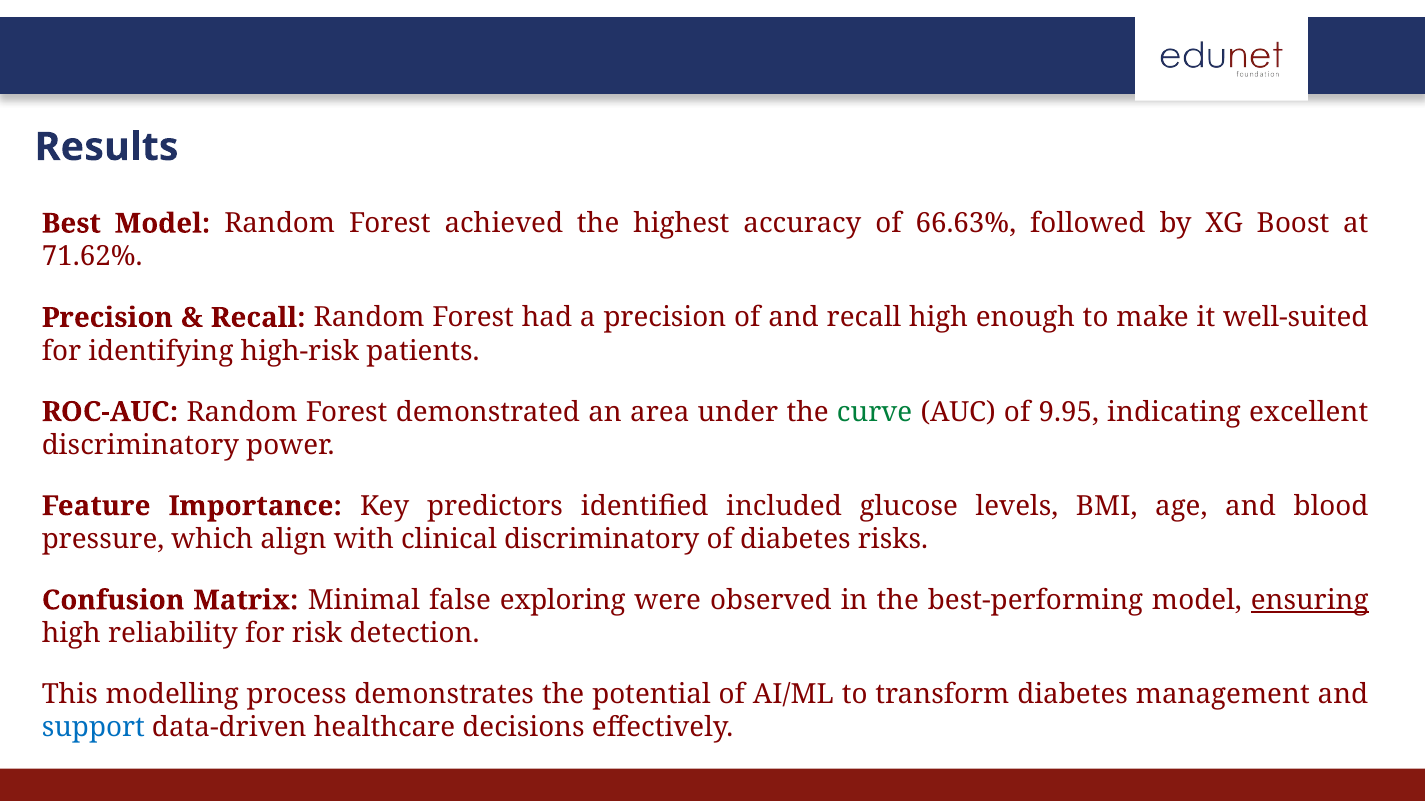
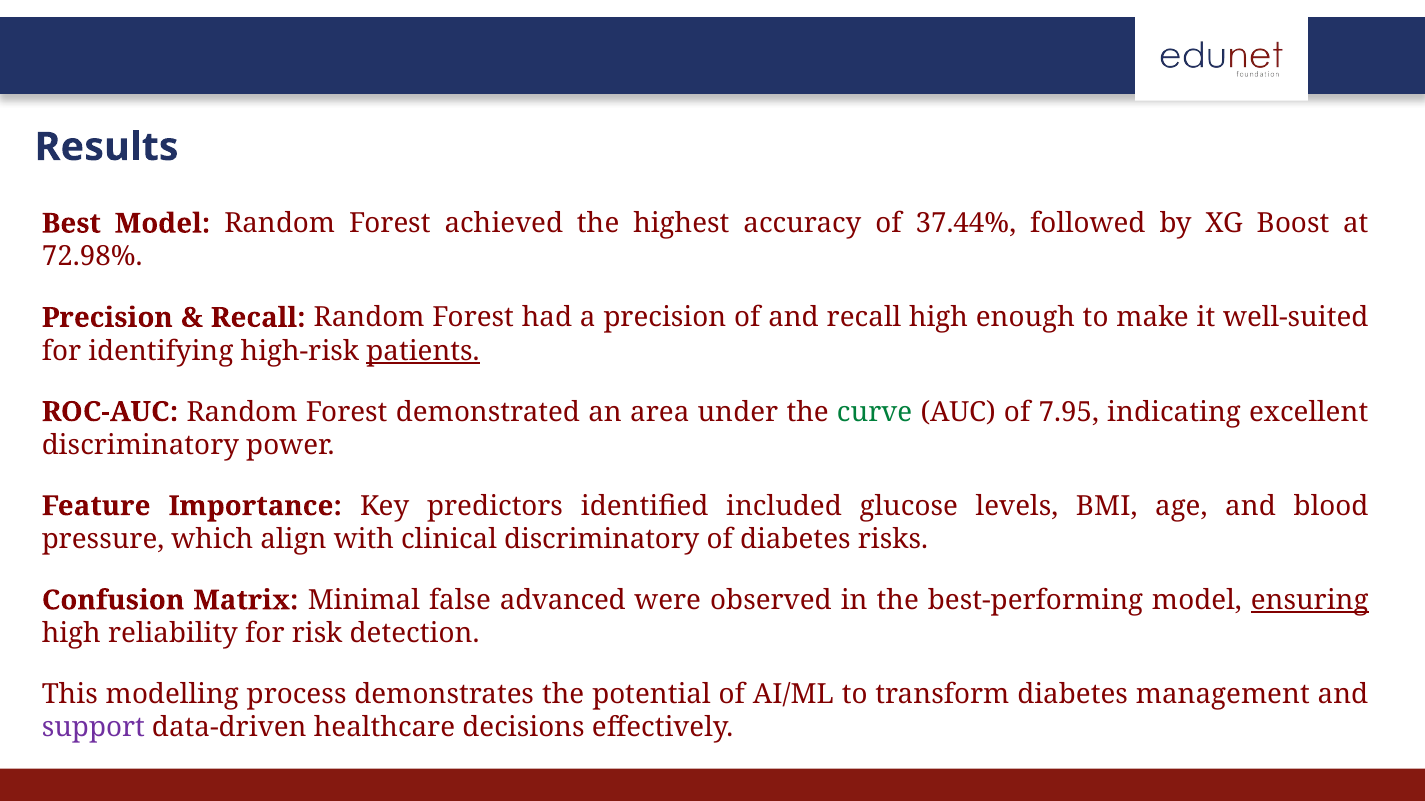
66.63%: 66.63% -> 37.44% (966, 224)
71.62%: 71.62% -> 72.98% (92, 257)
patients underline: none -> present (423, 351)
9.95: 9.95 -> 7.95 (1069, 412)
exploring: exploring -> advanced (563, 601)
support colour: blue -> purple (93, 728)
